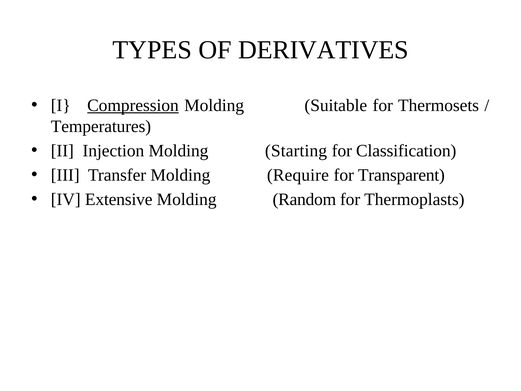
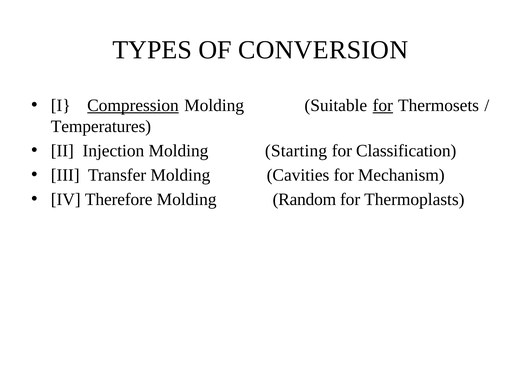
DERIVATIVES: DERIVATIVES -> CONVERSION (323, 50)
for underline: none -> present (383, 105)
Require: Require -> Cavities (298, 175)
Transparent: Transparent -> Mechanism (401, 175)
Extensive: Extensive -> Therefore (119, 199)
